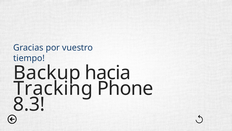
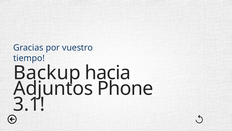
Tracking: Tracking -> Adjuntos (53, 88)
8.3: 8.3 -> 3.1 (29, 104)
